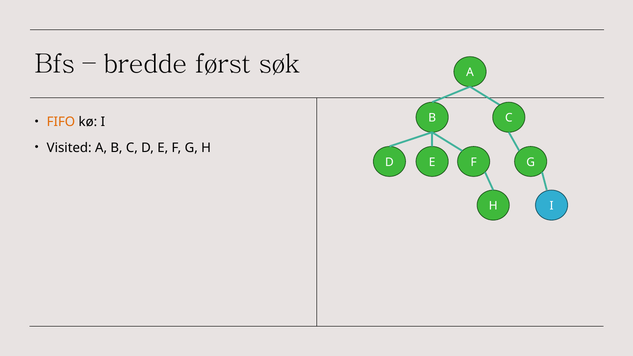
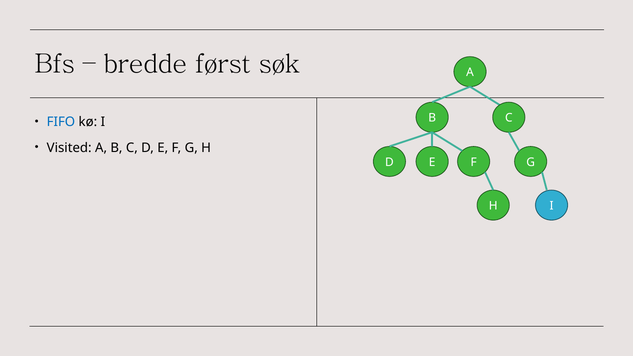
FIFO colour: orange -> blue (61, 122)
